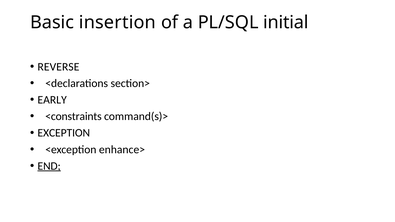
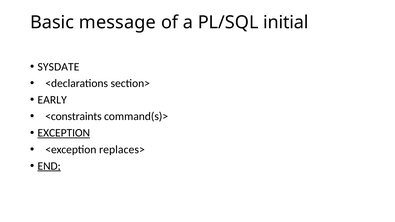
insertion: insertion -> message (117, 22)
REVERSE: REVERSE -> SYSDATE (58, 67)
EXCEPTION underline: none -> present (64, 133)
enhance>: enhance> -> replaces> (122, 150)
